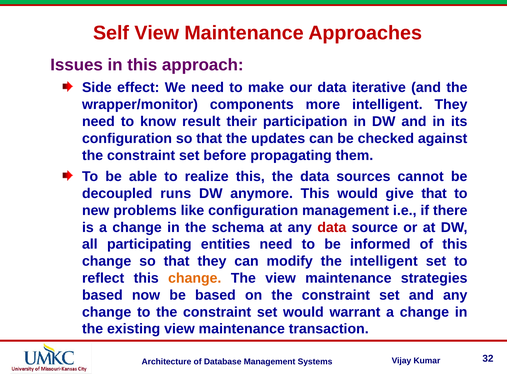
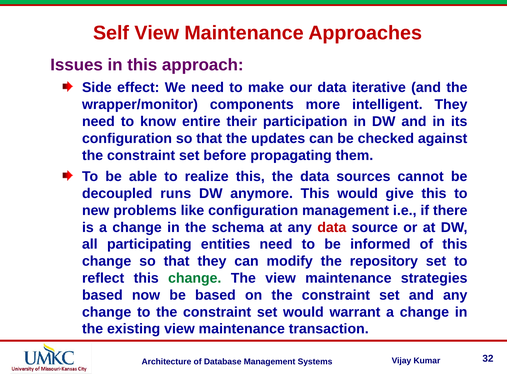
result: result -> entire (201, 121)
give that: that -> this (434, 193)
the intelligent: intelligent -> repository (384, 261)
change colour: orange -> green (195, 278)
